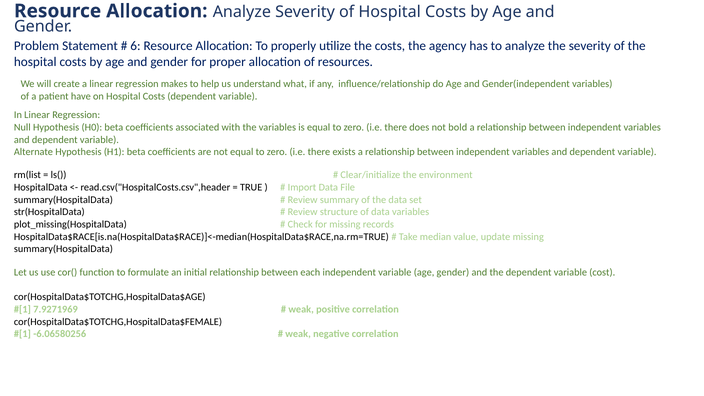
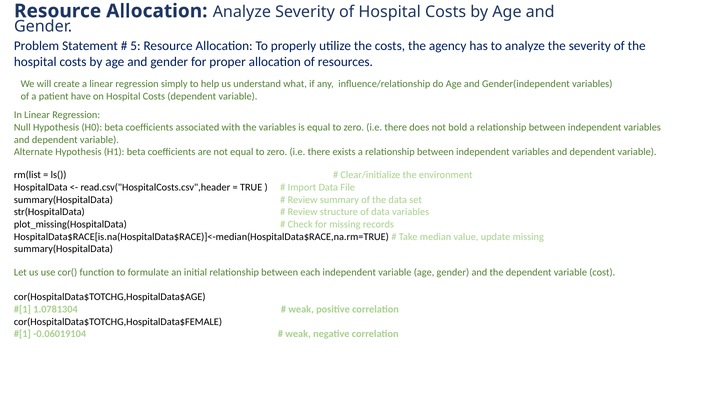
6: 6 -> 5 (135, 46)
makes: makes -> simply (174, 84)
7.9271969: 7.9271969 -> 1.0781304 (56, 309)
-6.06580256: -6.06580256 -> -0.06019104 (60, 334)
